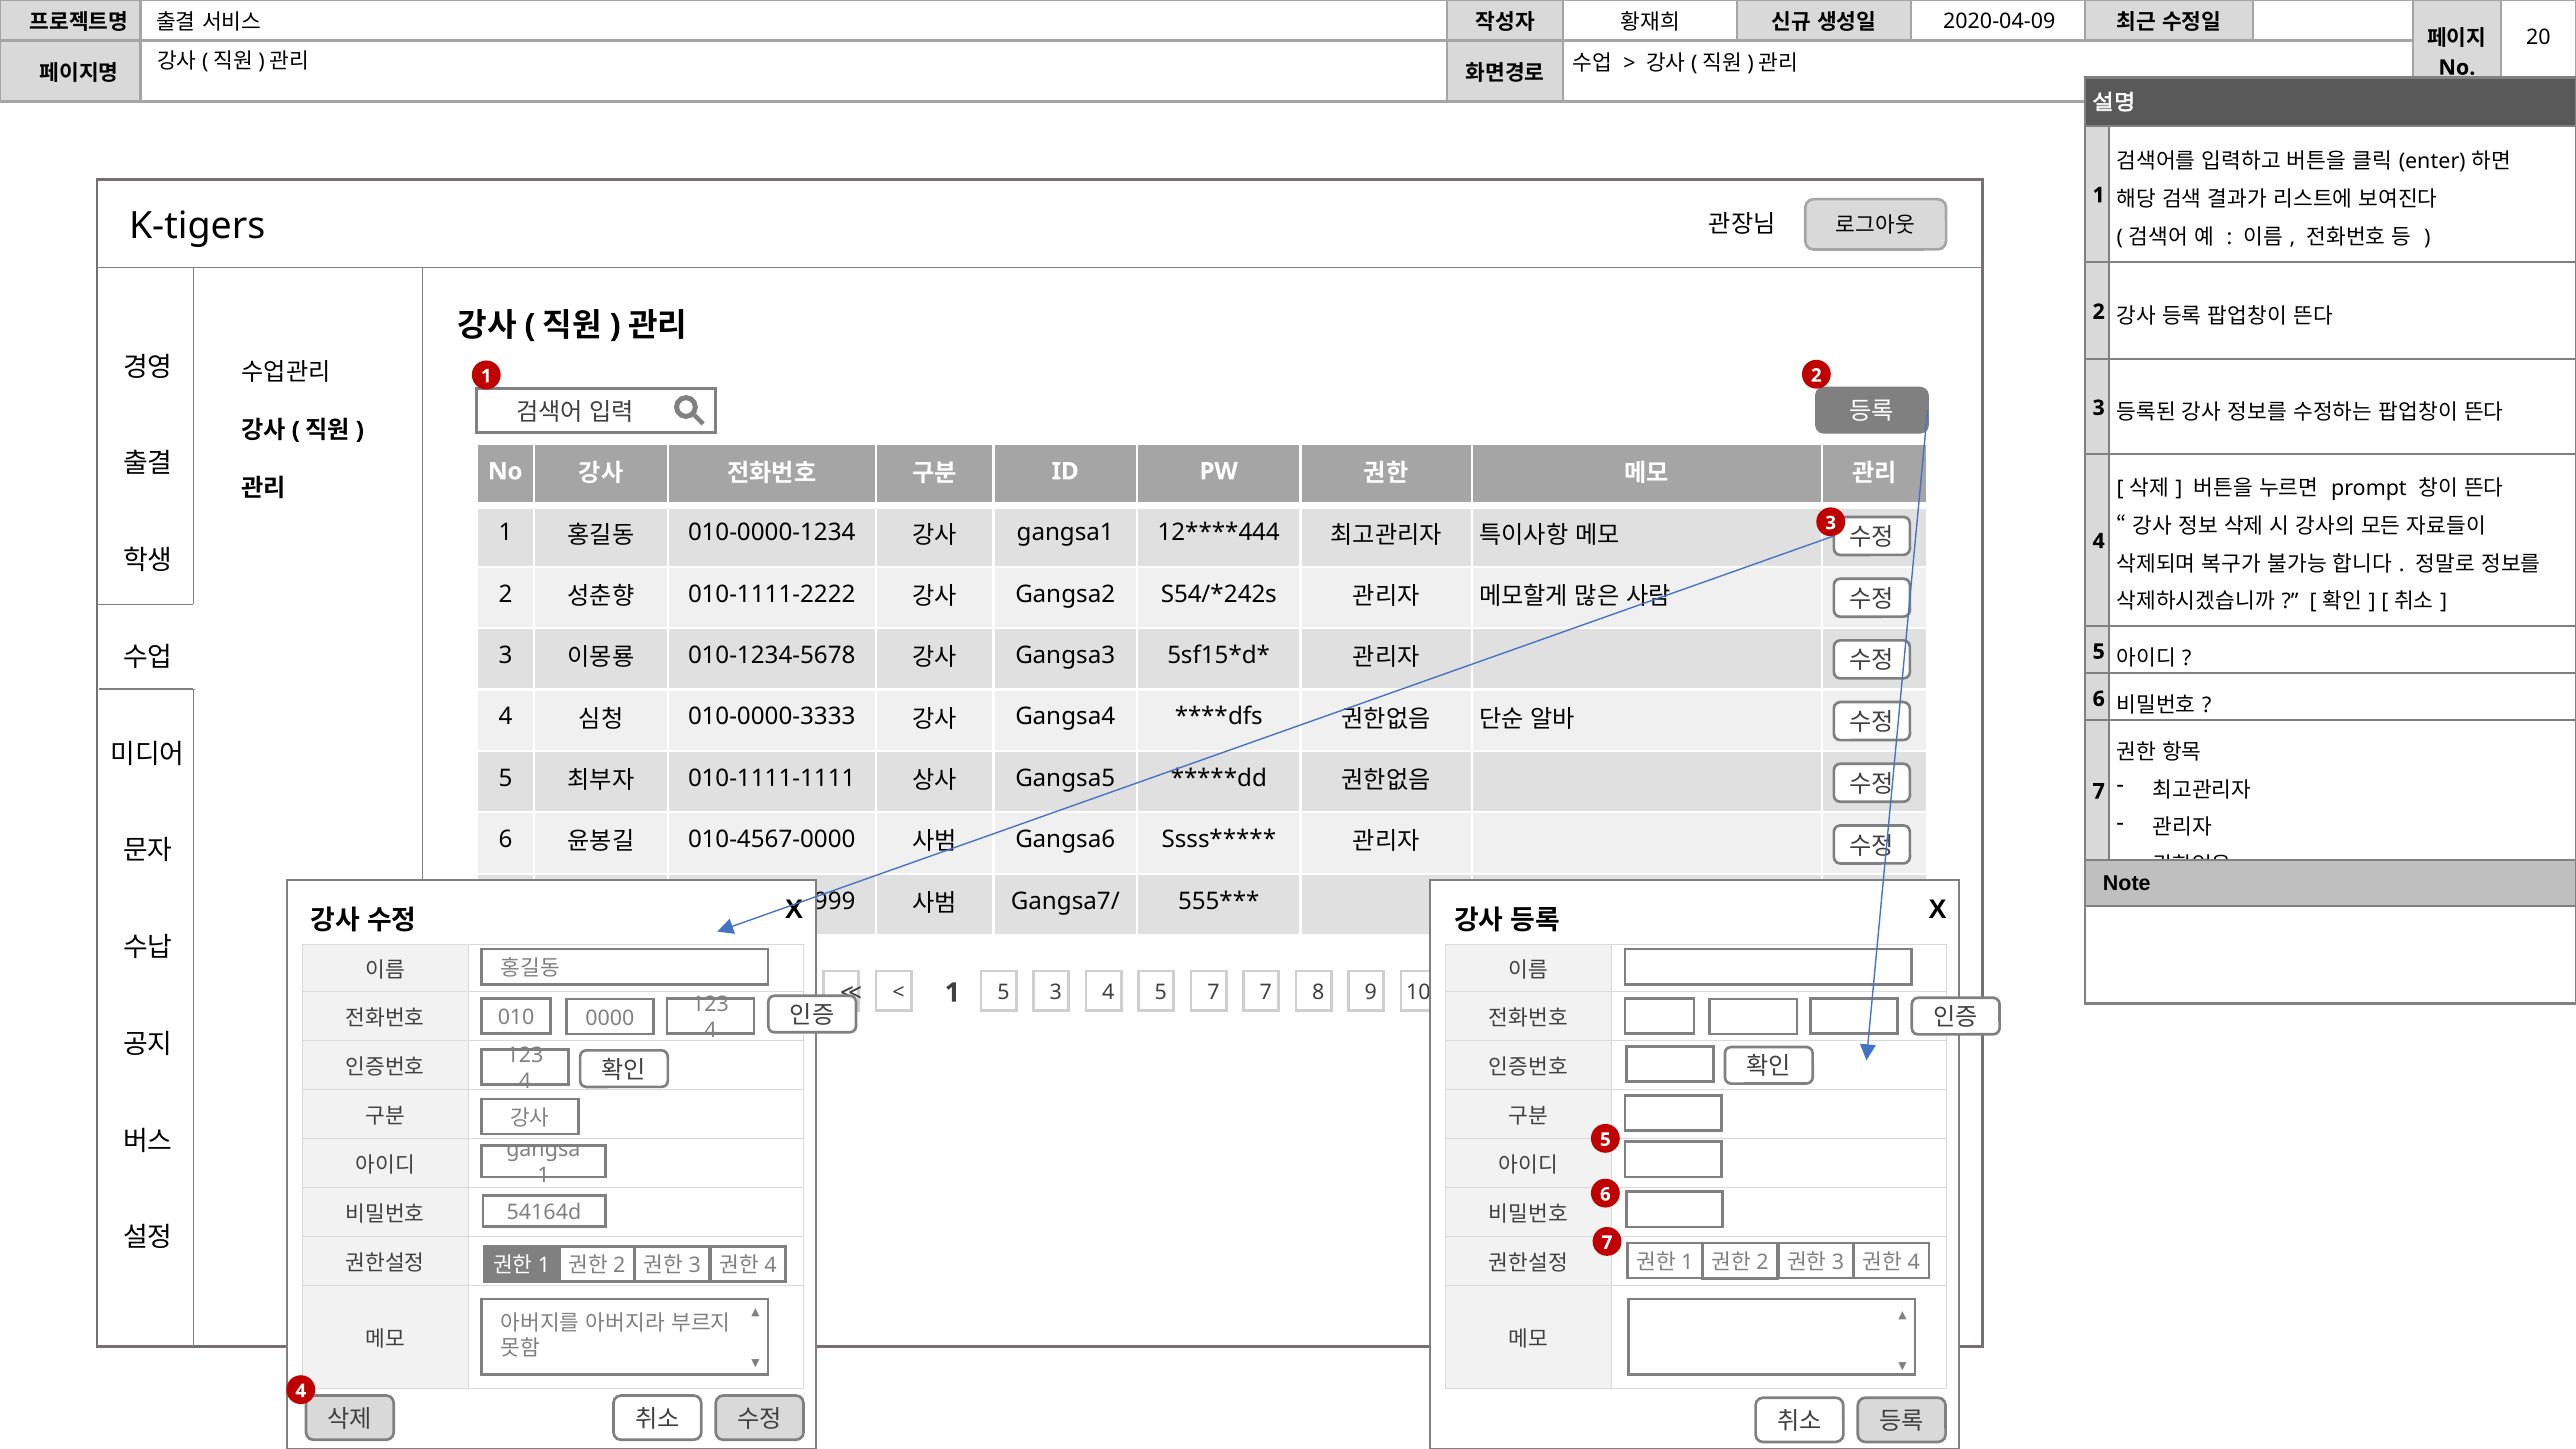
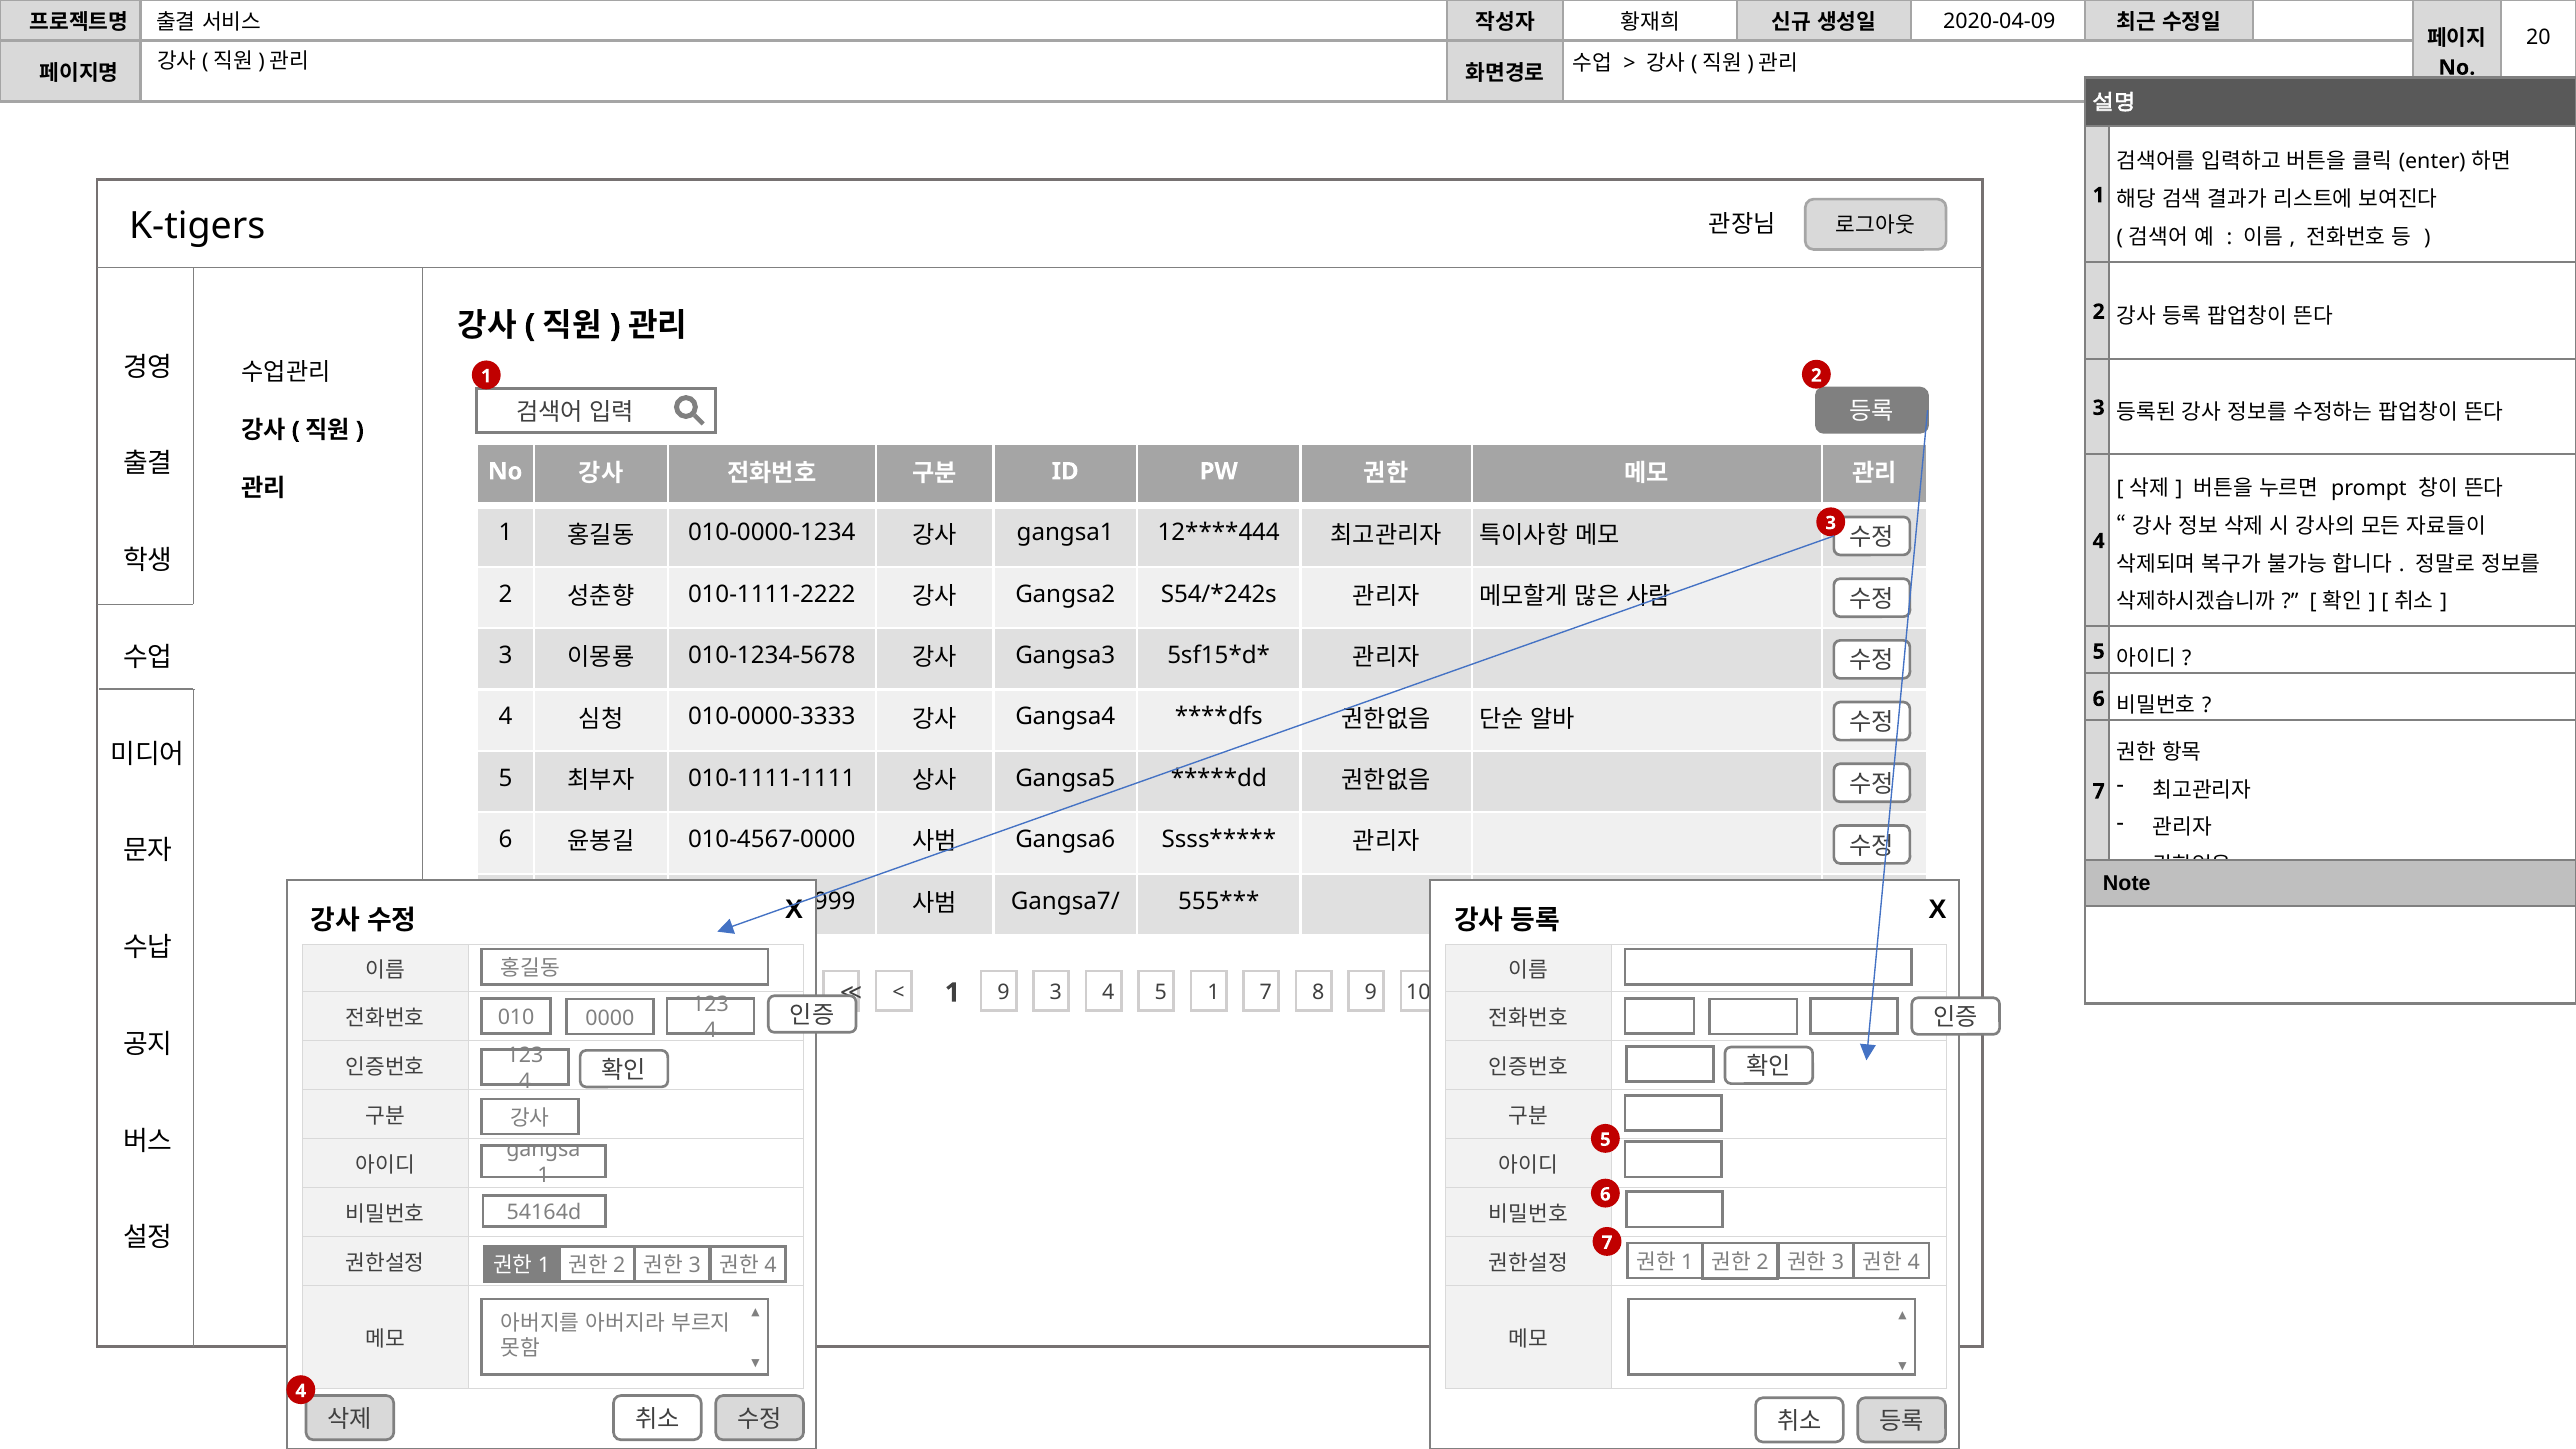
1 5: 5 -> 9 (1003, 992)
5 7: 7 -> 1 (1213, 992)
